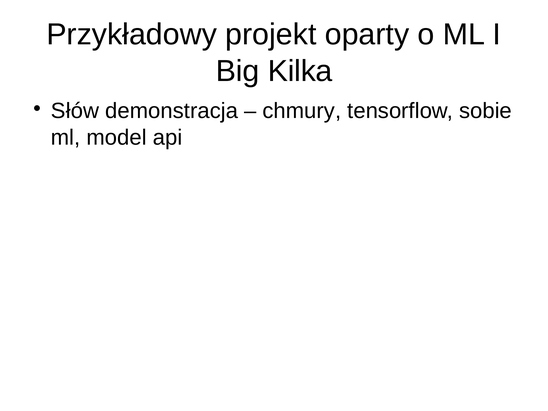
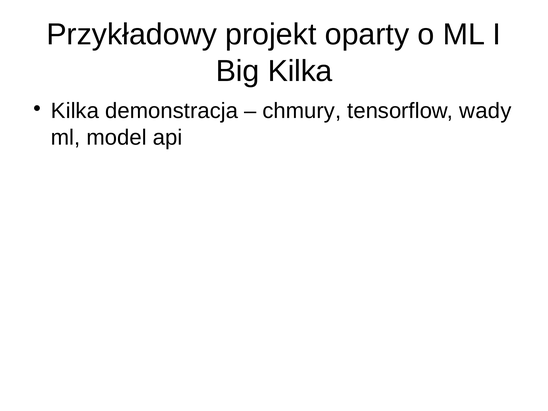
Słów: Słów -> Kilka (75, 111)
sobie: sobie -> wady (485, 111)
